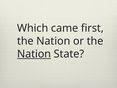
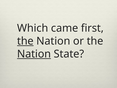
the underline: none -> present (25, 41)
